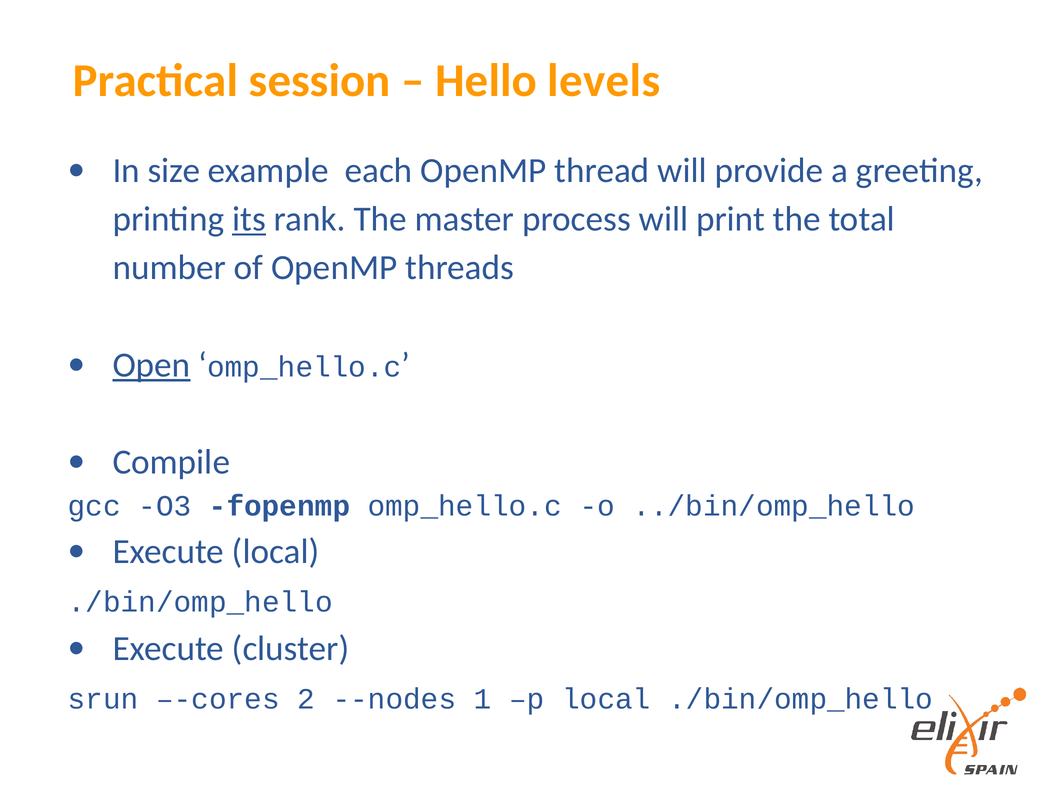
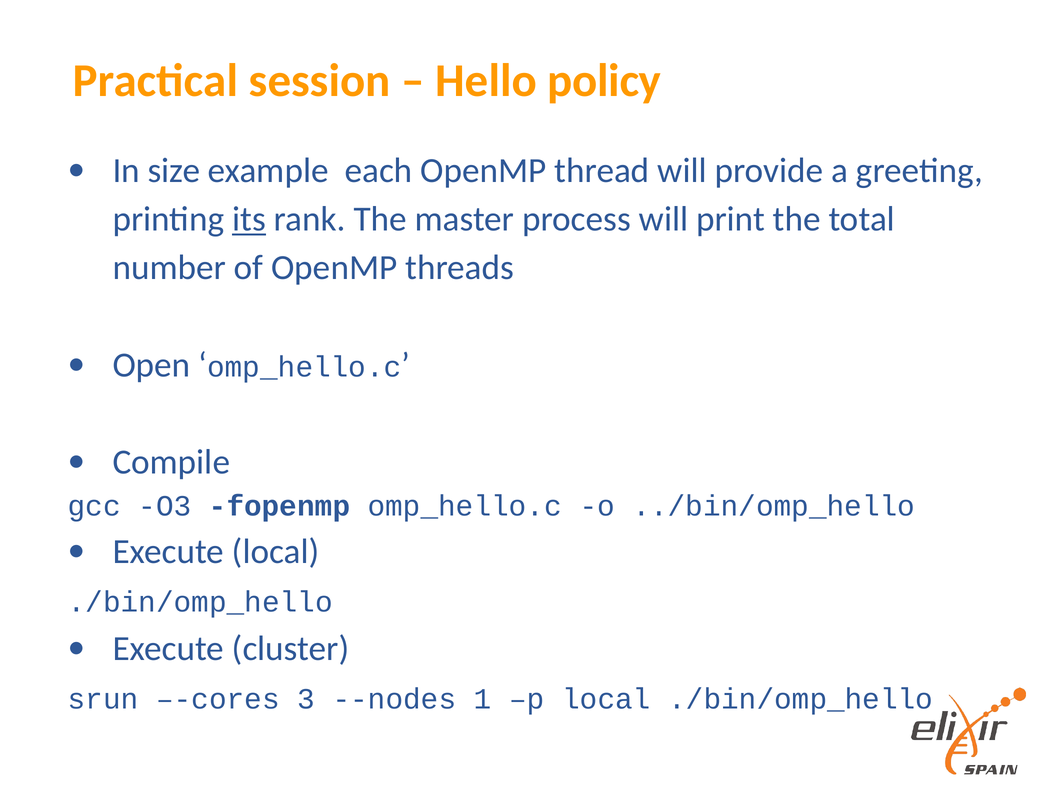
levels: levels -> policy (604, 80)
Open underline: present -> none (152, 365)
2: 2 -> 3 (306, 699)
